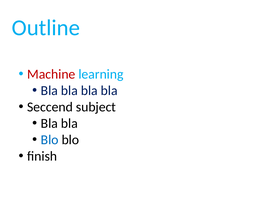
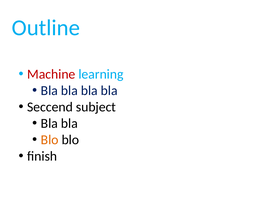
Blo colour: blue -> orange (50, 140)
